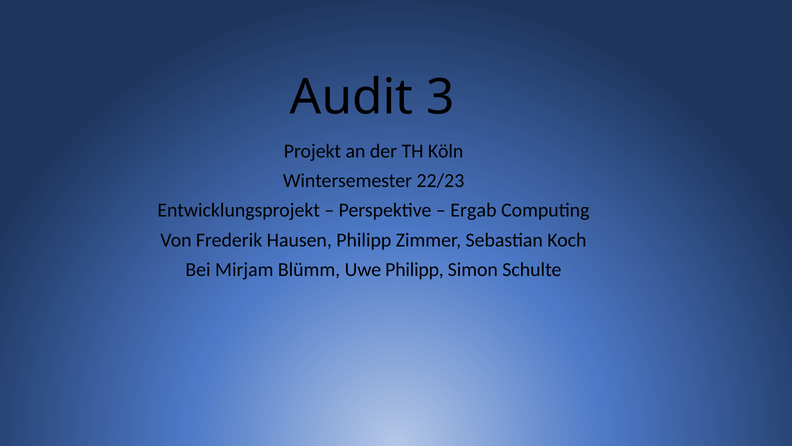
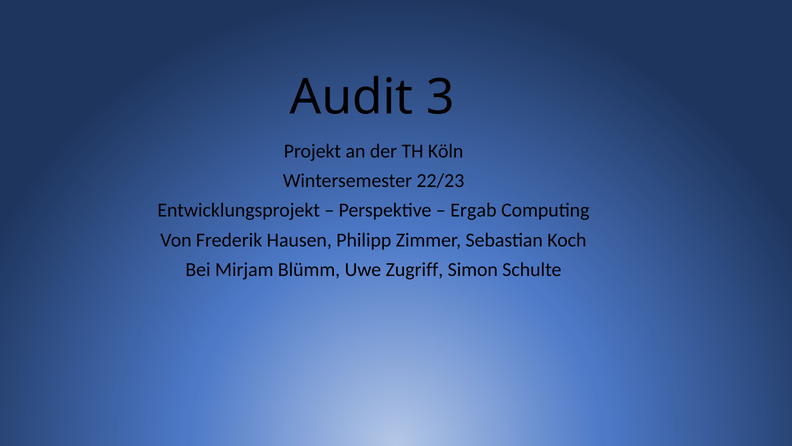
Uwe Philipp: Philipp -> Zugriff (414, 269)
